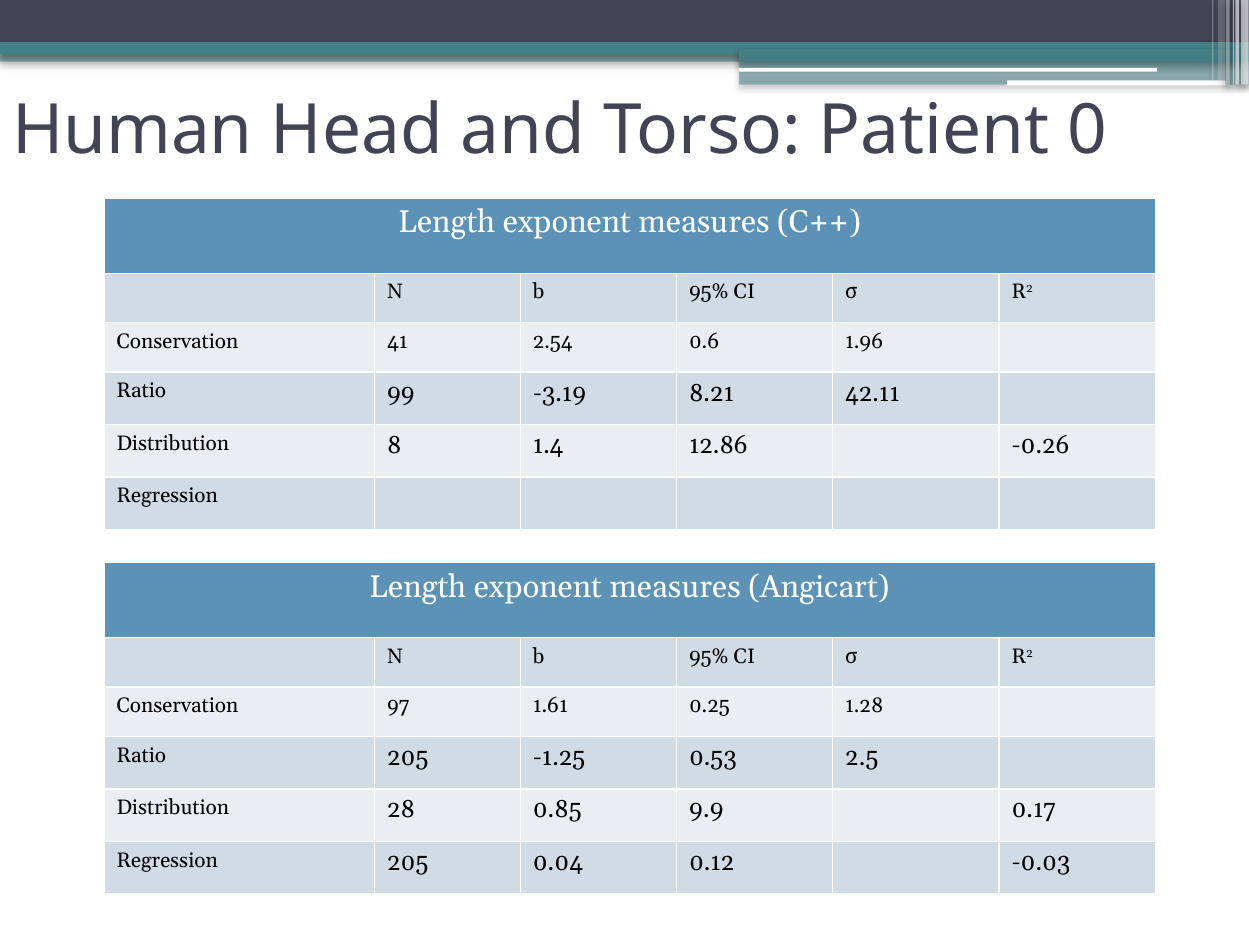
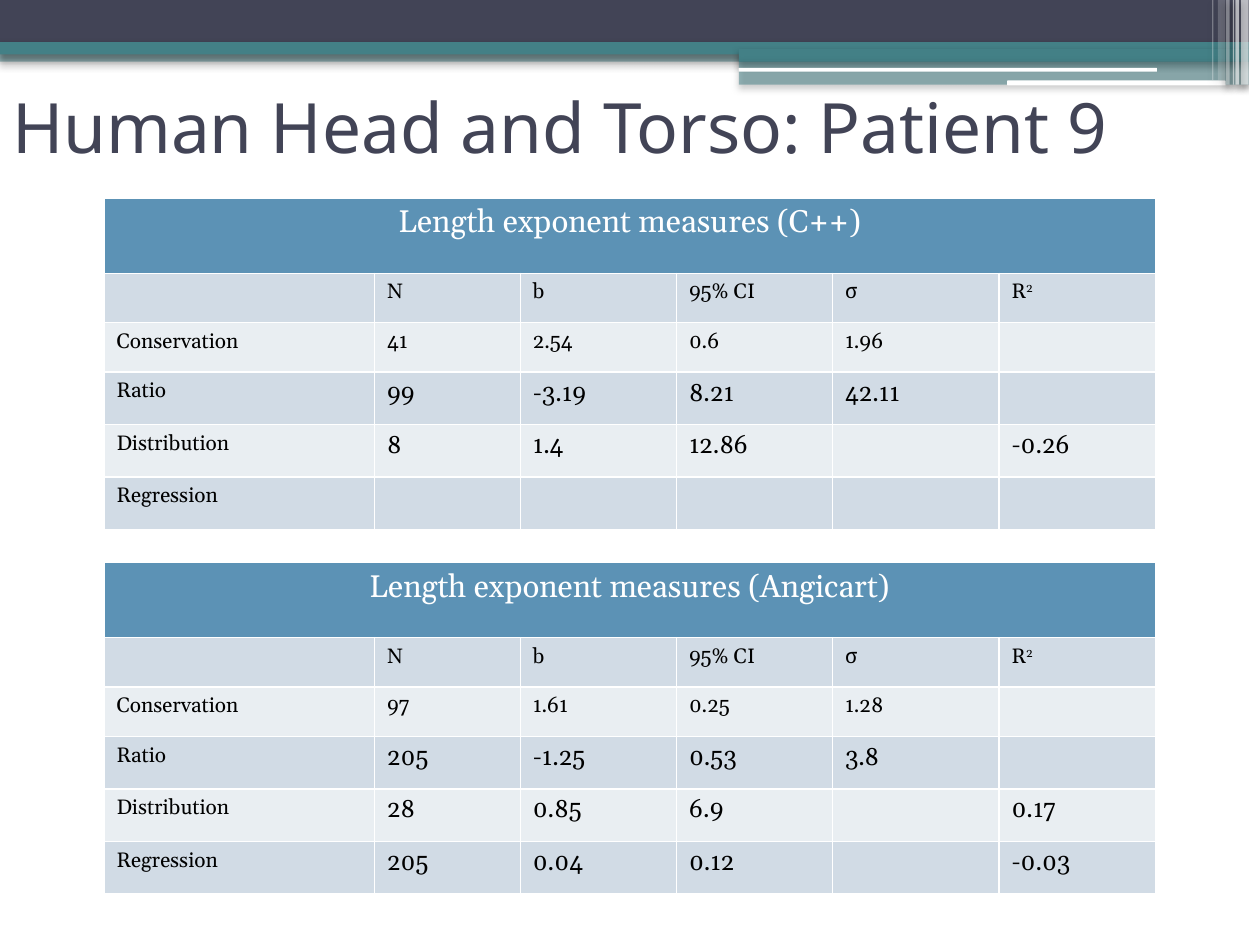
0: 0 -> 9 (1087, 130)
2.5: 2.5 -> 3.8 (862, 757)
9.9: 9.9 -> 6.9 (706, 810)
